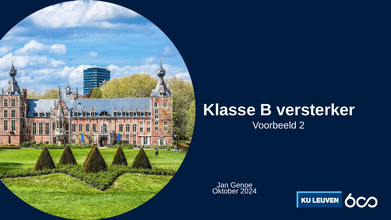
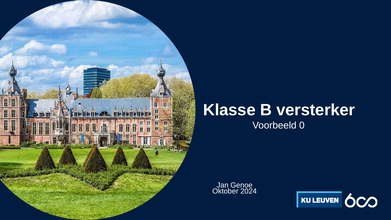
2: 2 -> 0 (302, 125)
